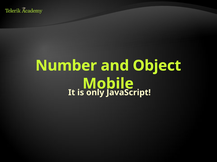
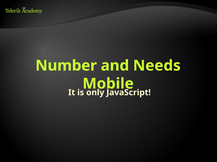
Object: Object -> Needs (157, 66)
